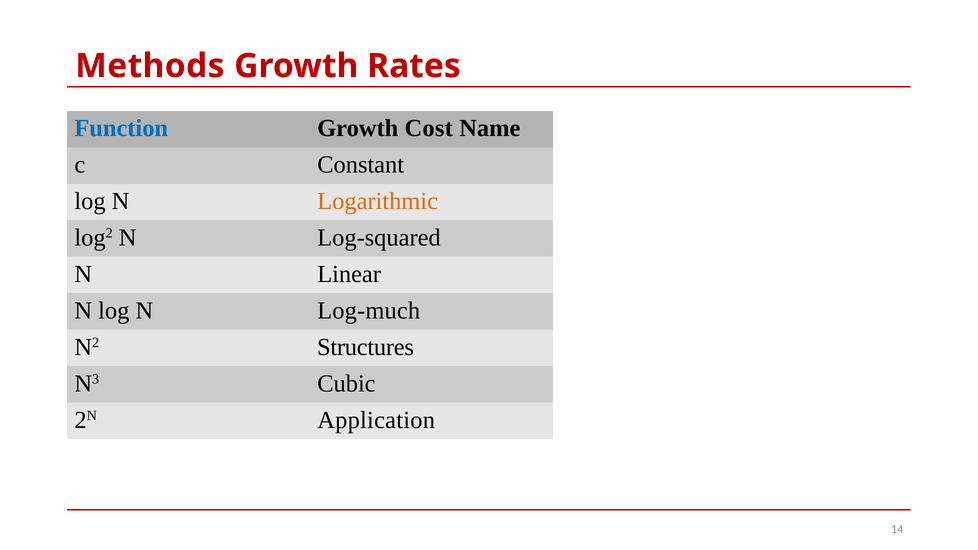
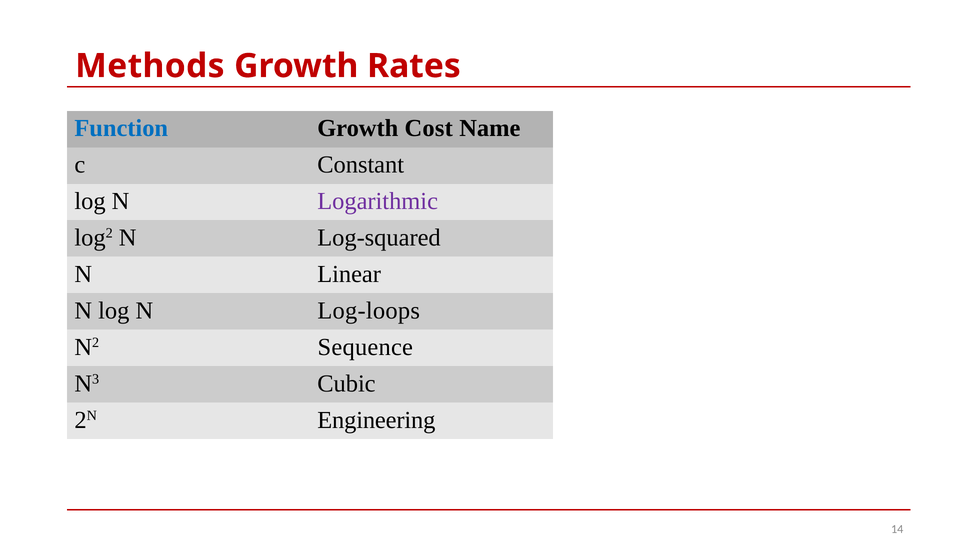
Logarithmic colour: orange -> purple (378, 201)
Log-much: Log-much -> Log-loops (369, 311)
Structures: Structures -> Sequence (365, 347)
Application: Application -> Engineering (376, 420)
